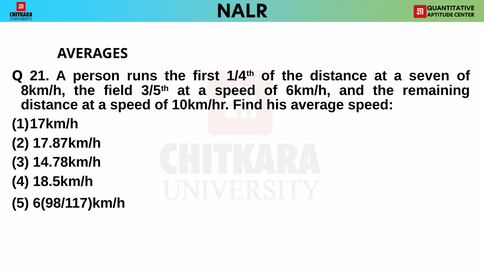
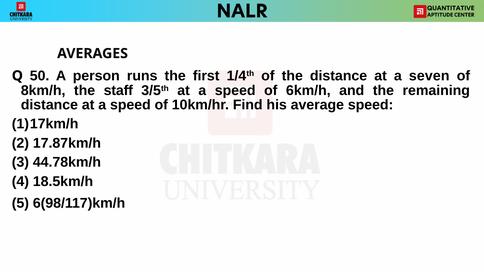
21: 21 -> 50 (40, 76)
field: field -> staff (118, 91)
14.78km/h: 14.78km/h -> 44.78km/h (67, 162)
